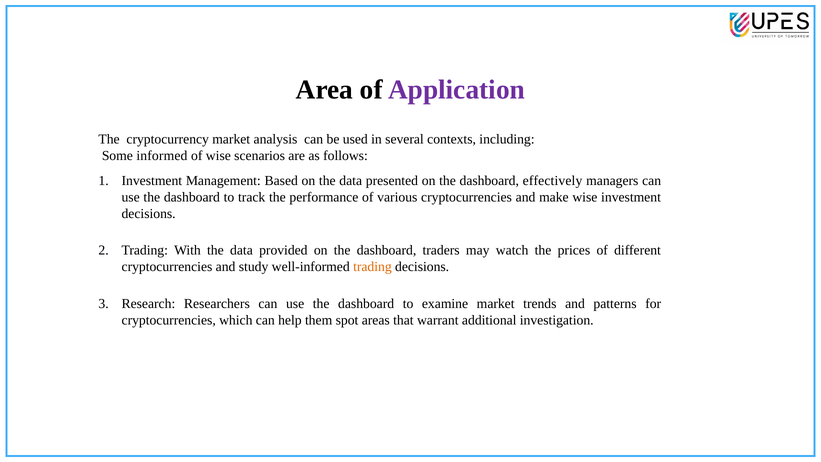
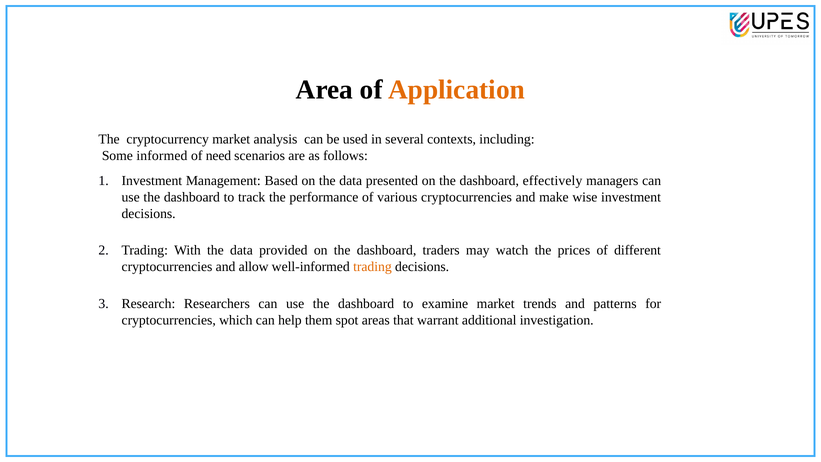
Application colour: purple -> orange (456, 90)
of wise: wise -> need (218, 156)
study: study -> allow (254, 267)
